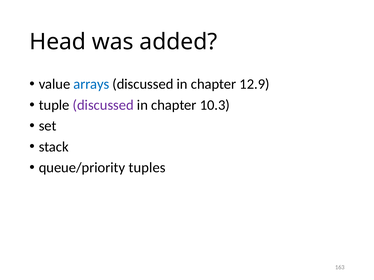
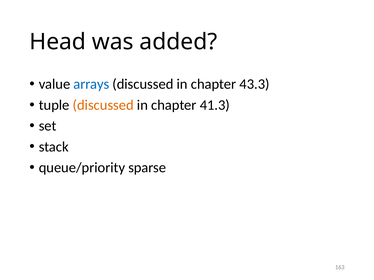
12.9: 12.9 -> 43.3 (254, 84)
discussed colour: purple -> orange (103, 105)
10.3: 10.3 -> 41.3 (215, 105)
tuples: tuples -> sparse (147, 168)
